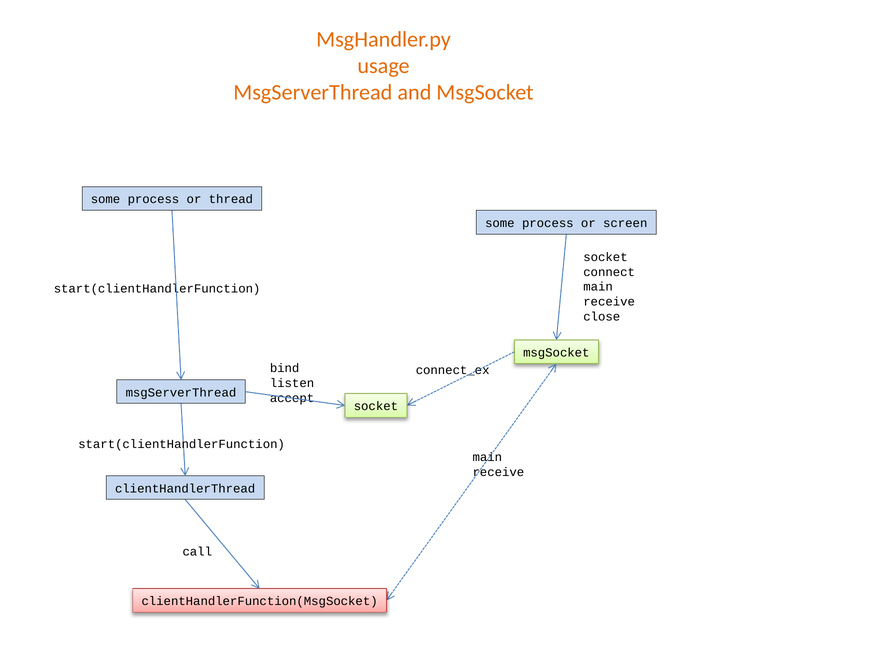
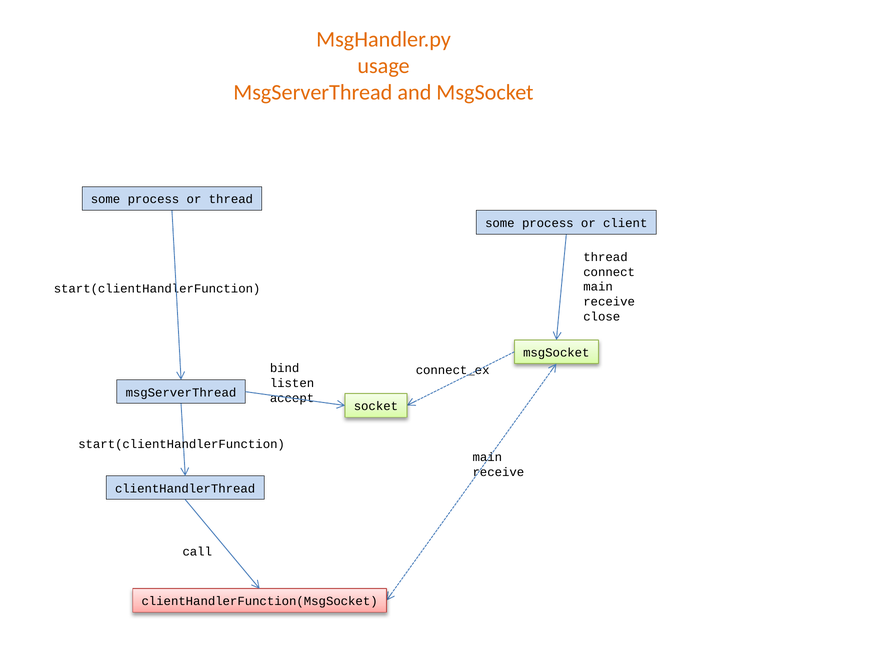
screen: screen -> client (625, 223)
socket: socket -> thread (606, 257)
